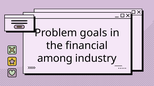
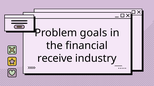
among: among -> receive (55, 59)
